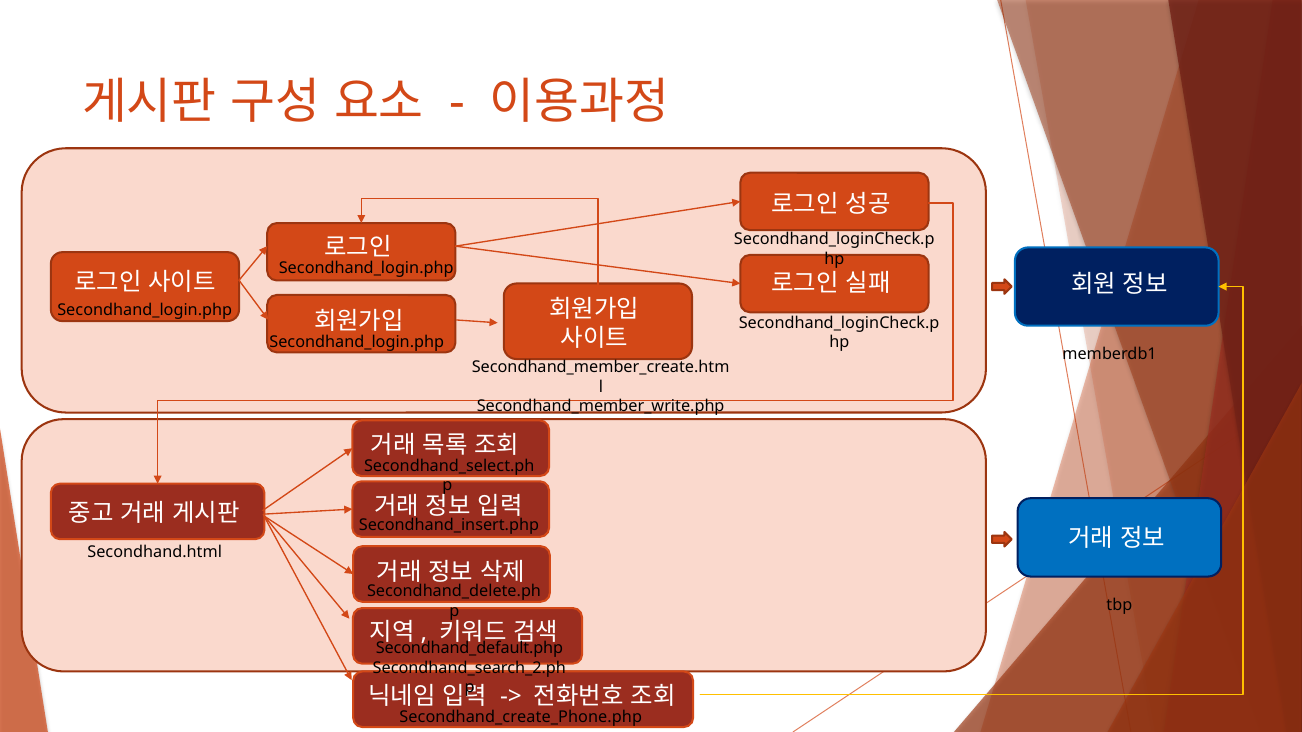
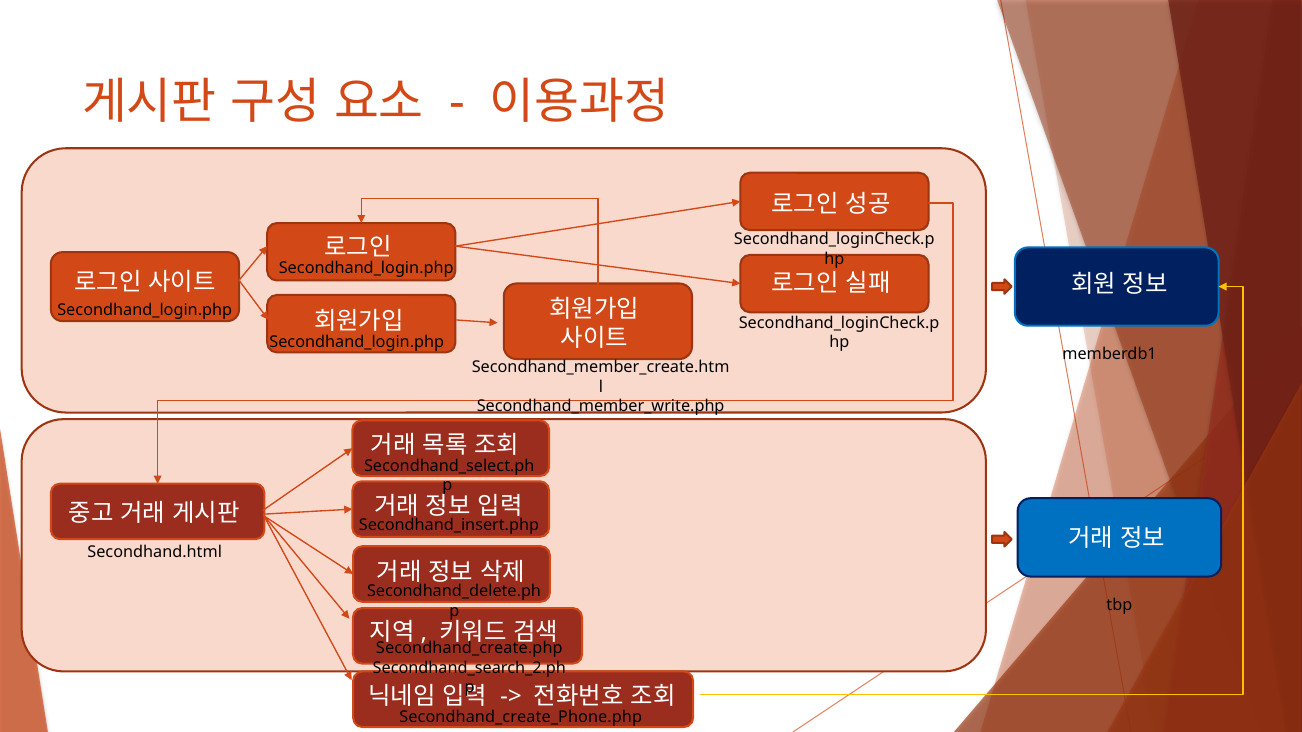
Secondhand_default.php: Secondhand_default.php -> Secondhand_create.php (469, 649)
